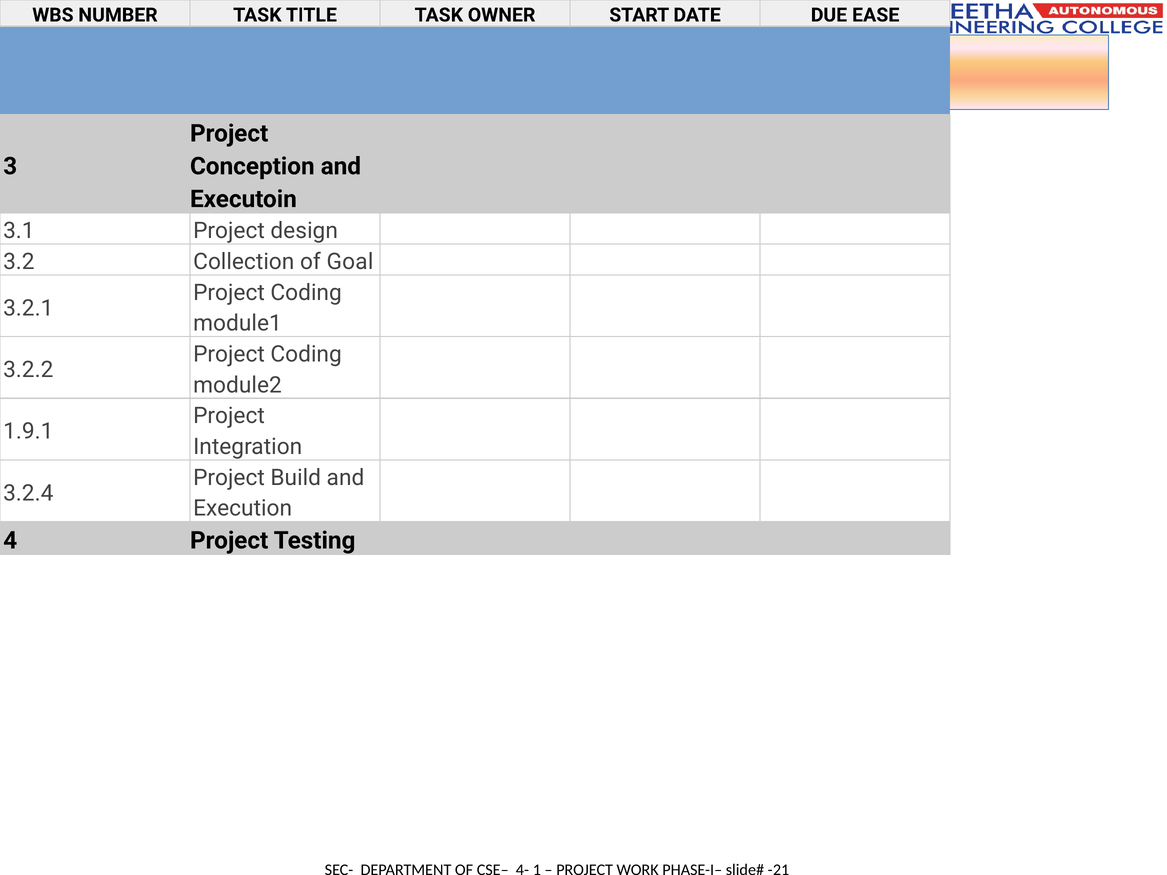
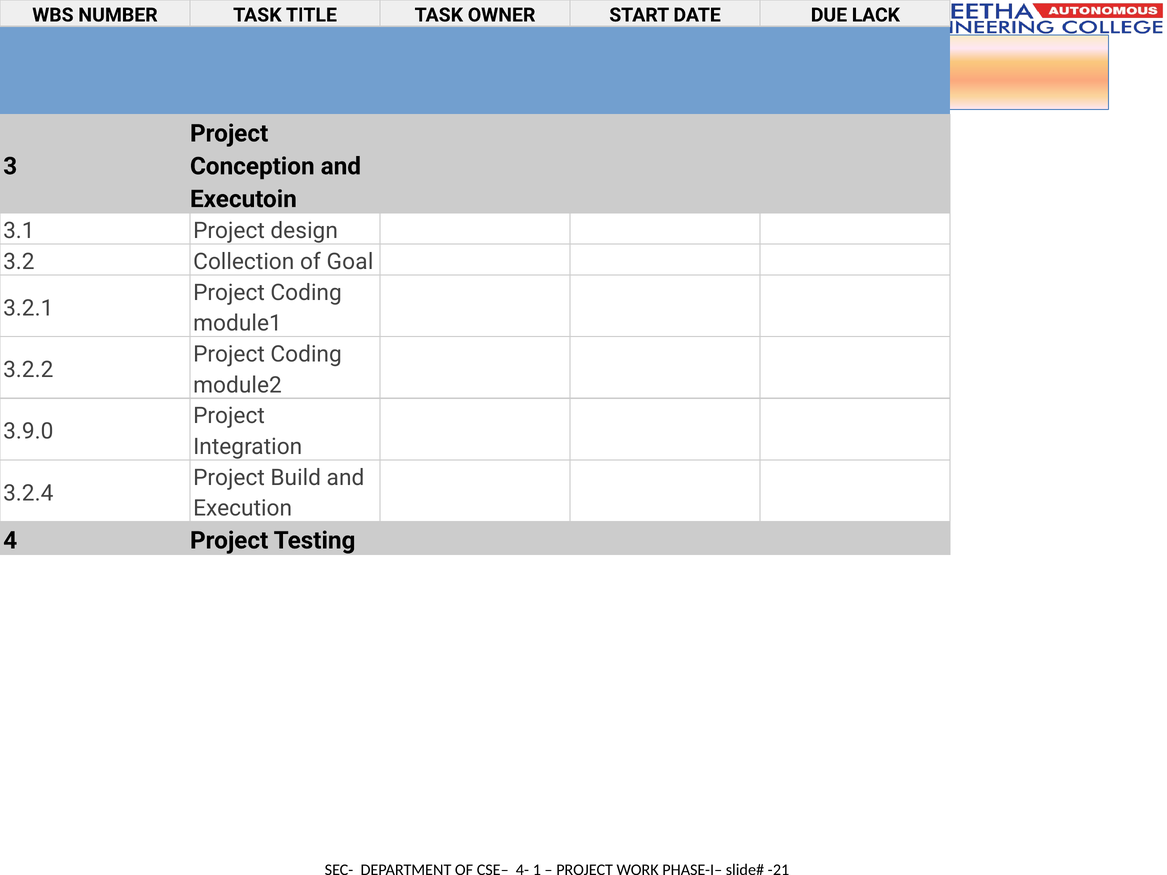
EASE: EASE -> LACK (876, 15)
1.9.1: 1.9.1 -> 3.9.0 (28, 432)
